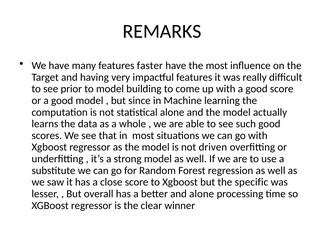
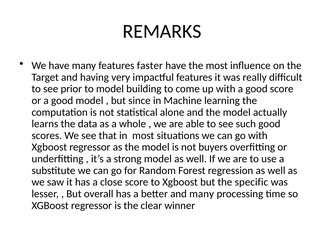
driven: driven -> buyers (213, 147)
and alone: alone -> many (202, 194)
